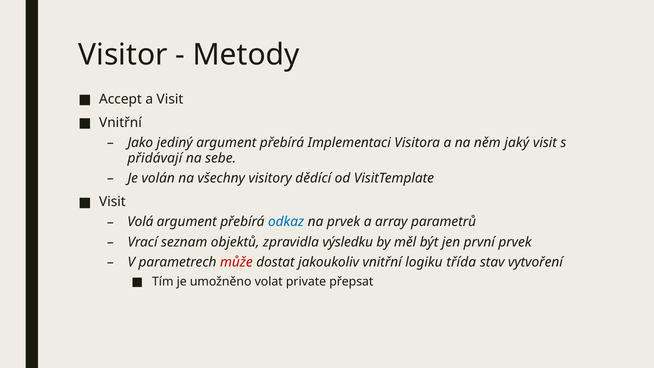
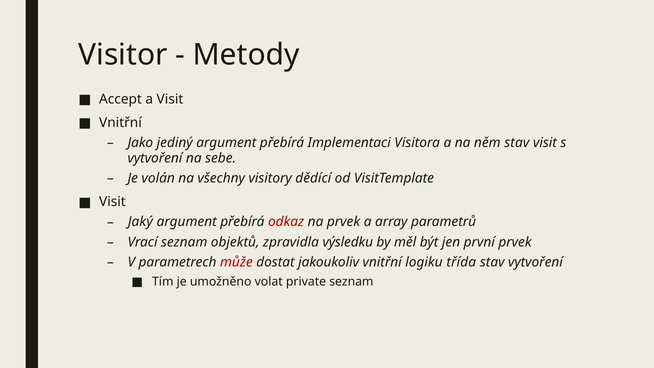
něm jaký: jaký -> stav (517, 143)
přidávají: přidávají -> vytvoření (155, 158)
Volá: Volá -> Jaký (140, 222)
odkaz colour: blue -> red (286, 222)
private přepsat: přepsat -> seznam (351, 282)
